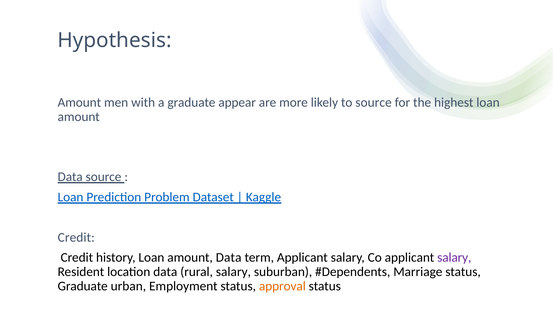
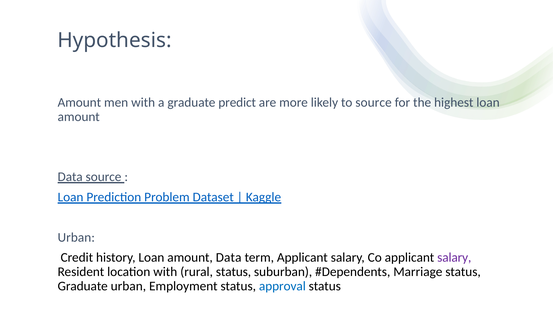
appear: appear -> predict (237, 102)
Credit: Credit -> Urban (76, 237)
location data: data -> with (165, 272)
rural salary: salary -> status (233, 272)
approval colour: orange -> blue (282, 286)
